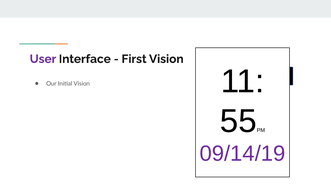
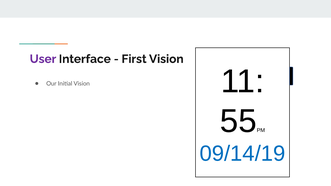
09/14/19 colour: purple -> blue (242, 154)
